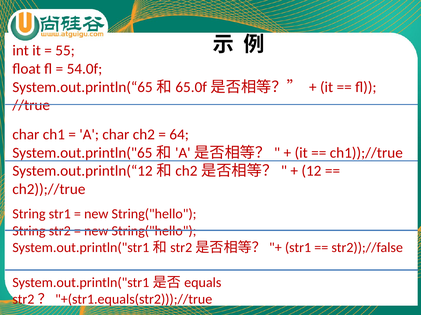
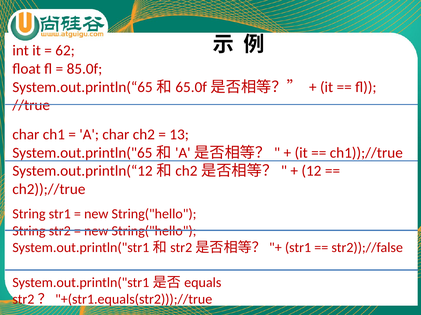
55: 55 -> 62 (65, 51)
54.0f: 54.0f -> 85.0f (84, 69)
64: 64 -> 13 (179, 135)
